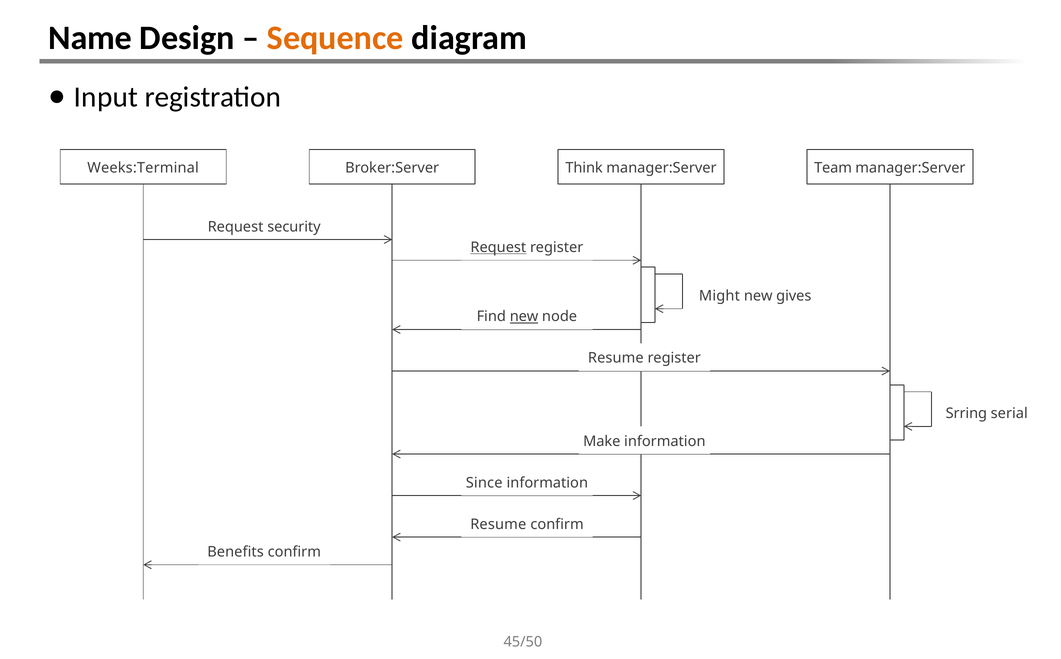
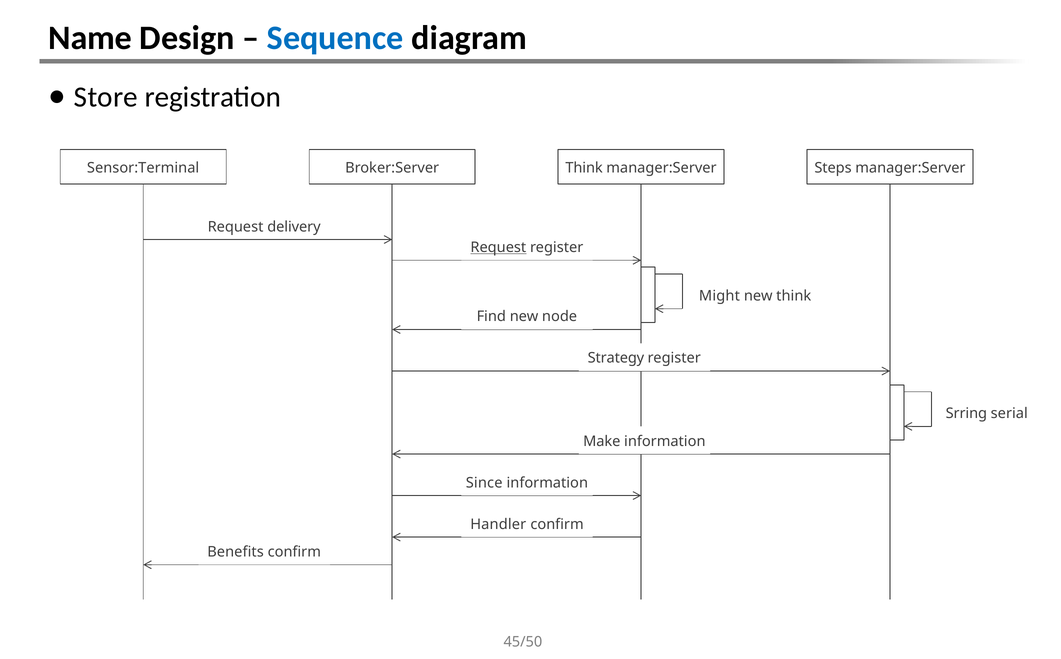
Sequence colour: orange -> blue (335, 38)
Input: Input -> Store (106, 97)
Weeks:Terminal: Weeks:Terminal -> Sensor:Terminal (143, 168)
Team: Team -> Steps (833, 168)
security: security -> delivery (294, 227)
new gives: gives -> think (794, 296)
new underline: present -> none (524, 316)
Resume: Resume -> Strategy (616, 358)
Resume: Resume -> Handler (498, 524)
